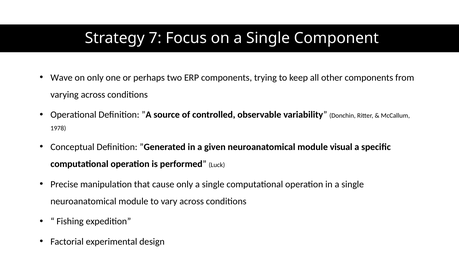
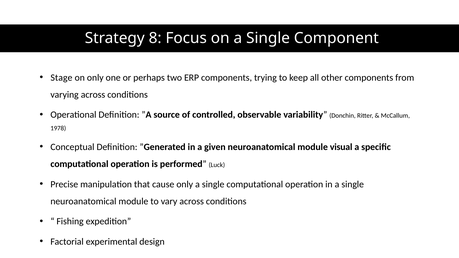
7: 7 -> 8 (155, 38)
Wave: Wave -> Stage (61, 78)
